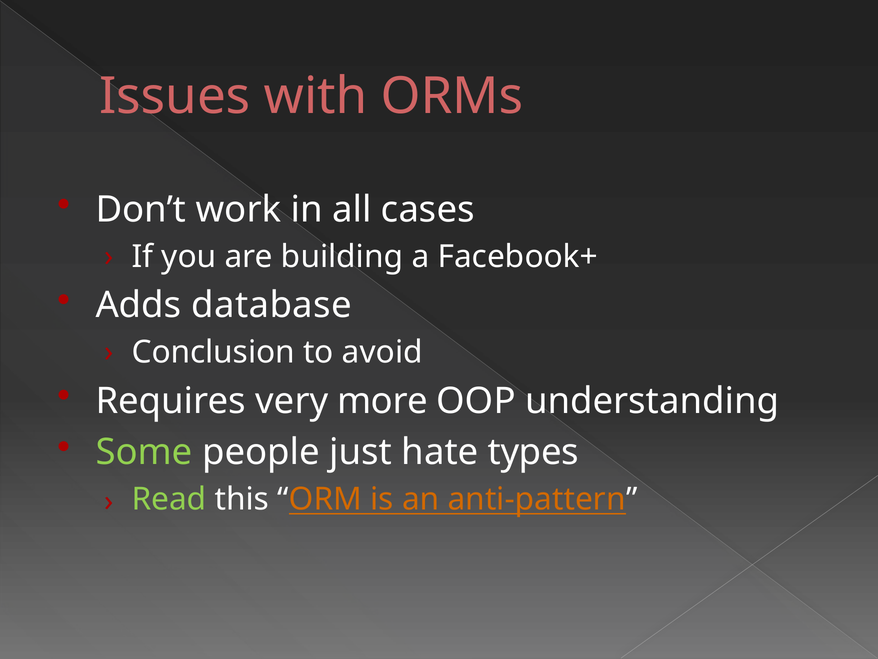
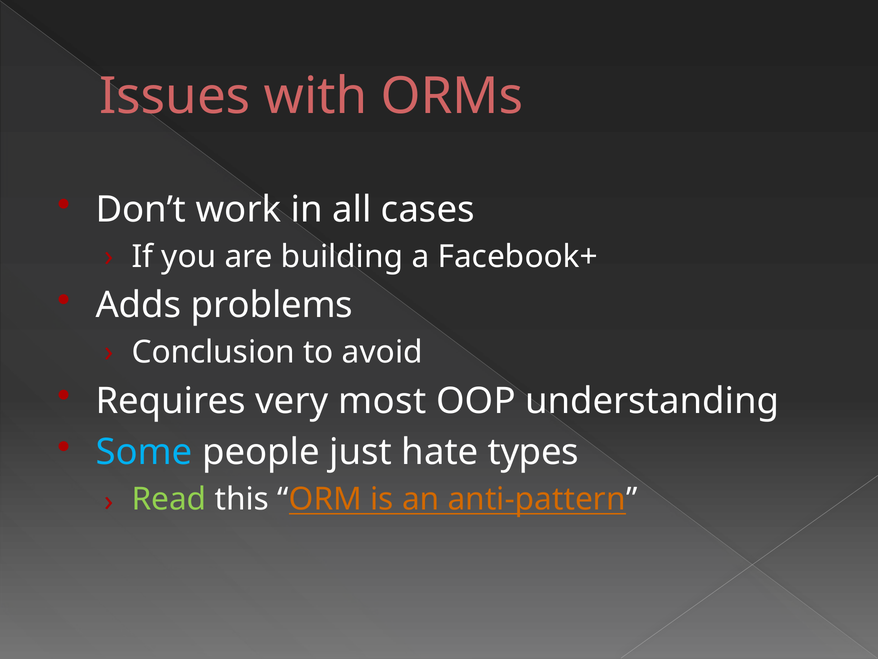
database: database -> problems (272, 305)
more: more -> most (382, 401)
Some colour: light green -> light blue (144, 452)
